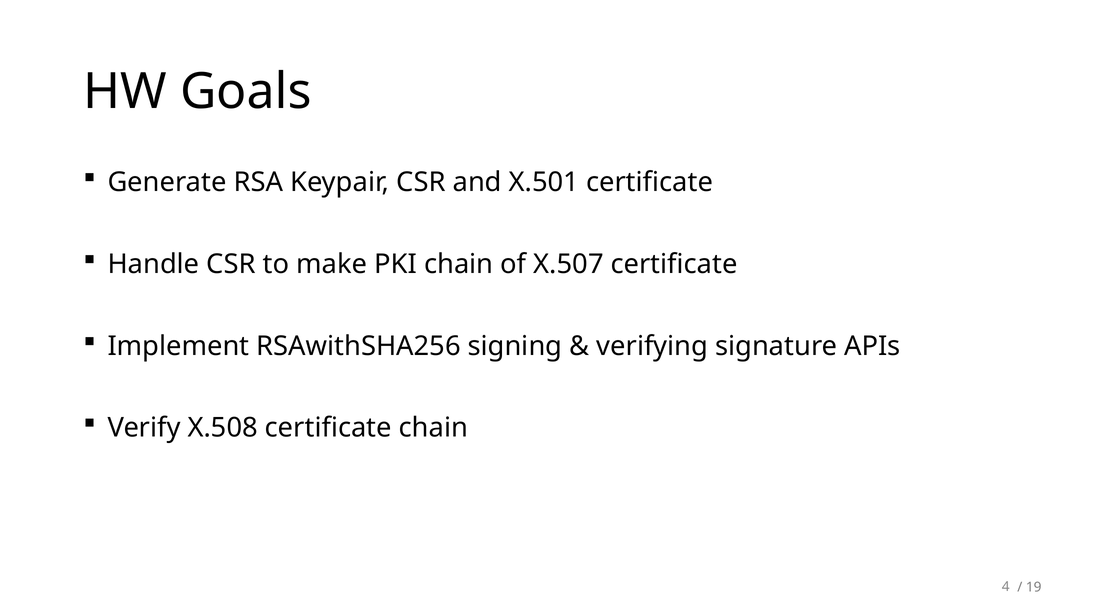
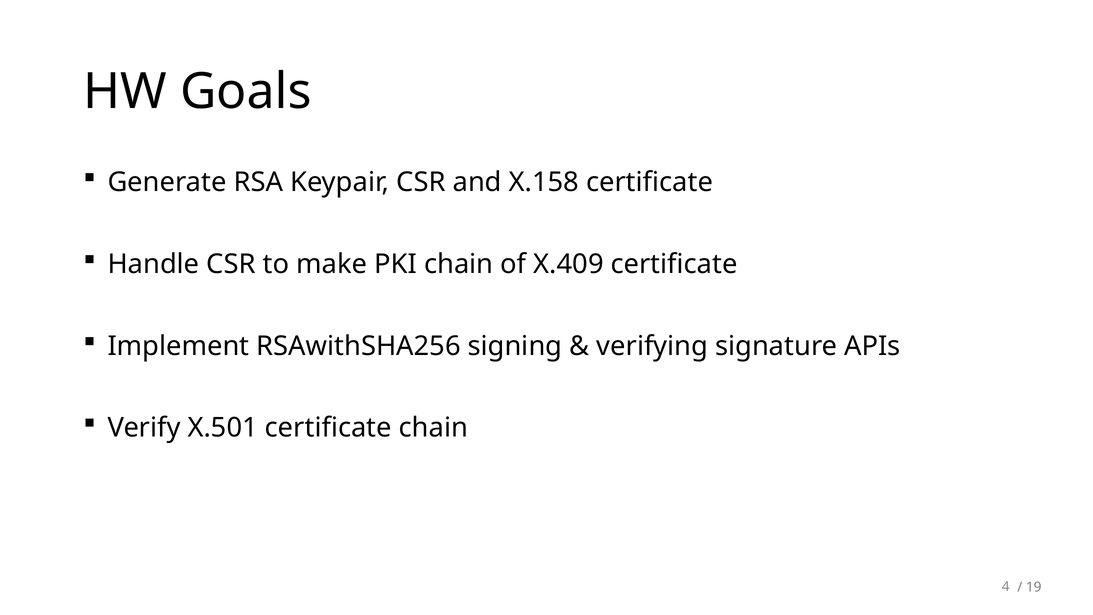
X.501: X.501 -> X.158 (544, 182)
X.507: X.507 -> X.409 (569, 264)
X.508: X.508 -> X.501 (223, 428)
